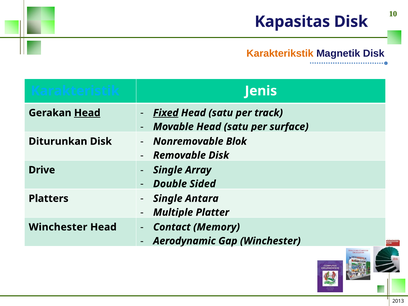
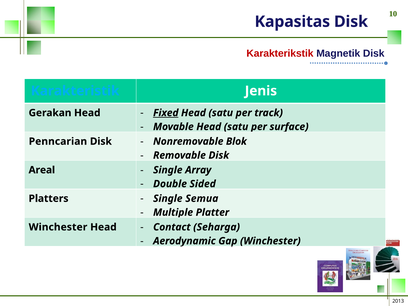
Karakterikstik colour: orange -> red (280, 53)
Head underline: present -> none (87, 113)
Diturunkan: Diturunkan -> Penncarian (58, 141)
Drive: Drive -> Areal (42, 170)
Antara: Antara -> Semua (202, 199)
Memory: Memory -> Seharga (217, 227)
